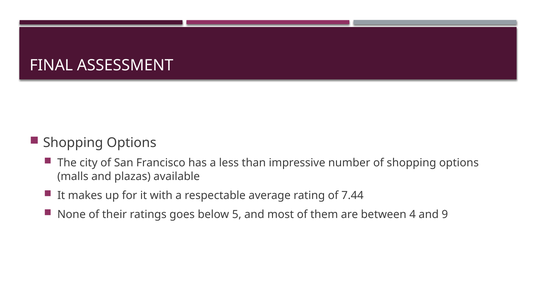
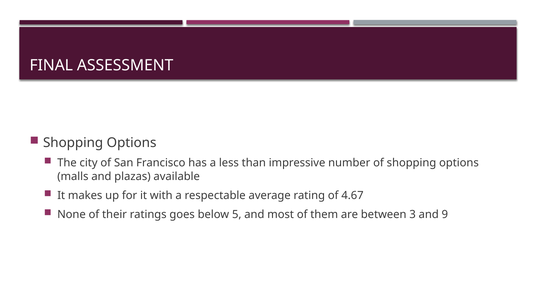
7.44: 7.44 -> 4.67 (353, 195)
4: 4 -> 3 (413, 214)
